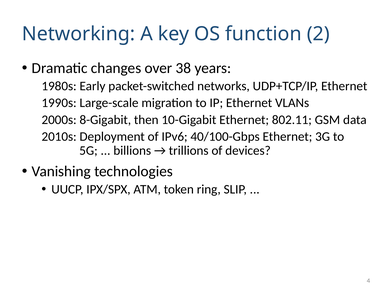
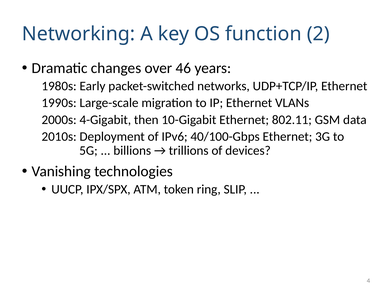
38: 38 -> 46 (183, 68)
8-Gigabit: 8-Gigabit -> 4-Gigabit (105, 120)
